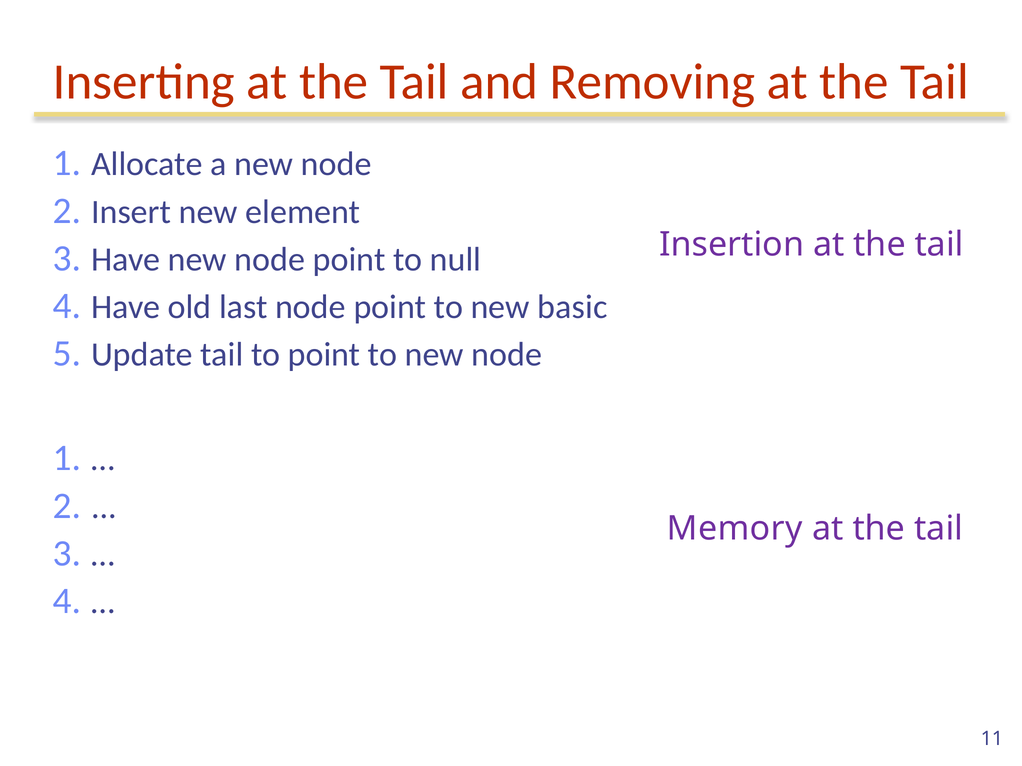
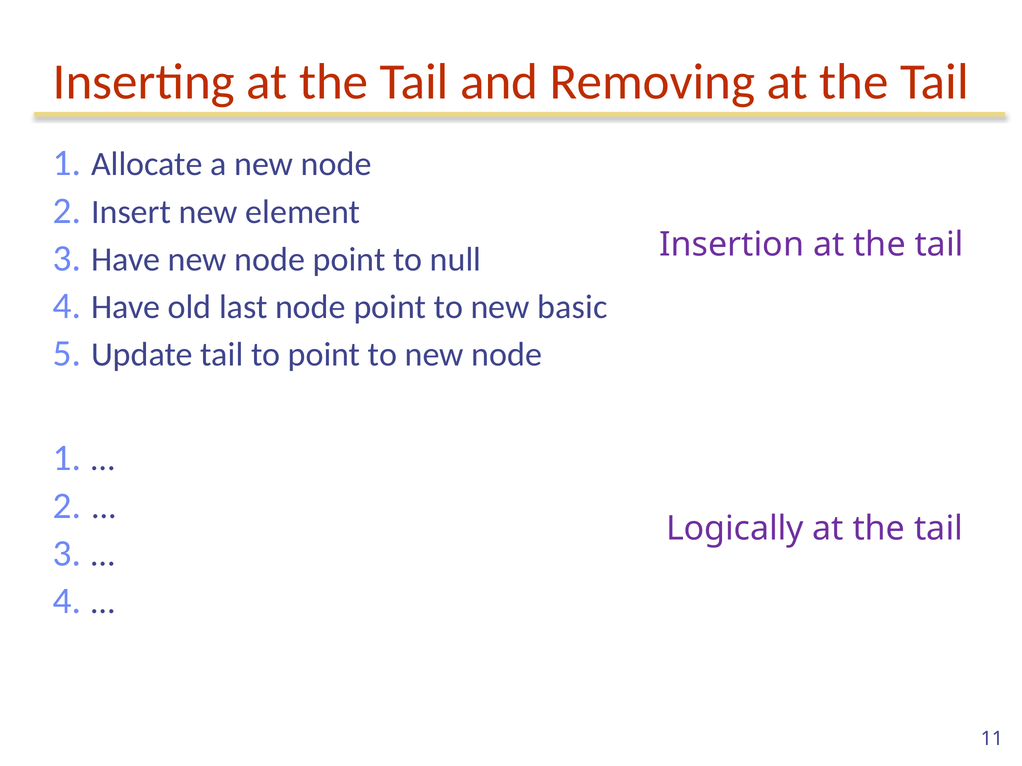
Memory: Memory -> Logically (735, 529)
